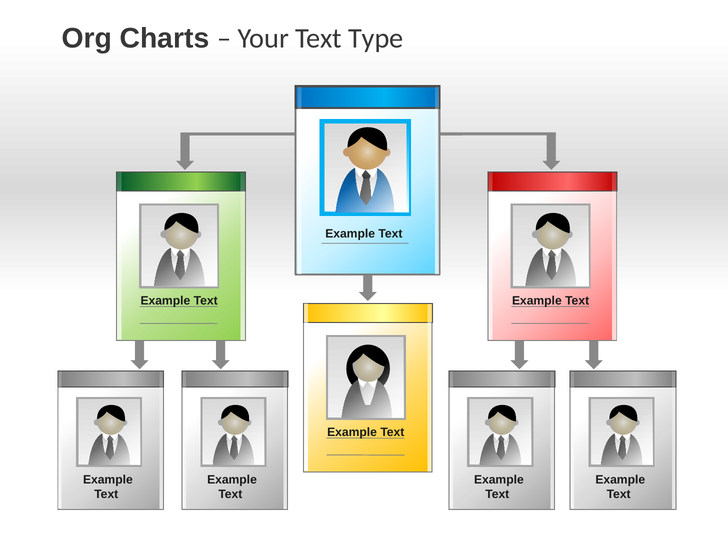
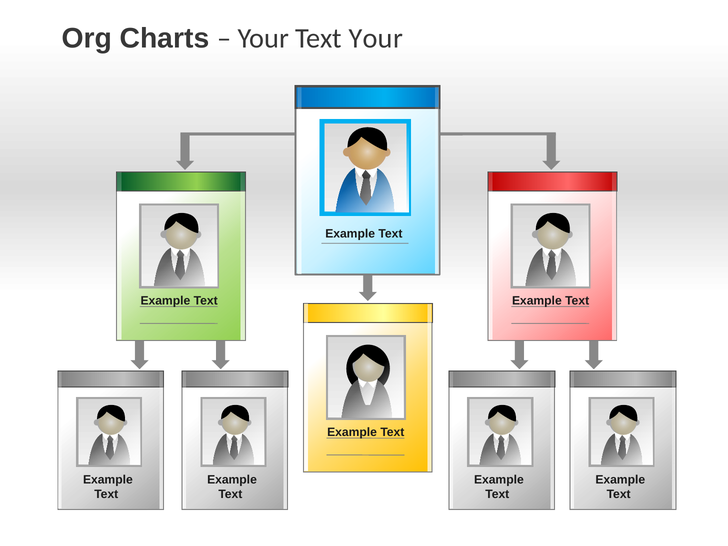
Text Type: Type -> Your (376, 38)
